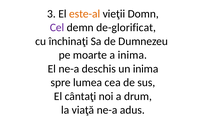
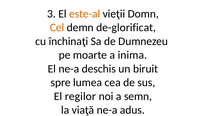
Cel colour: purple -> orange (57, 28)
un inima: inima -> biruit (146, 69)
cântaţi: cântaţi -> regilor (80, 96)
drum: drum -> semn (138, 96)
